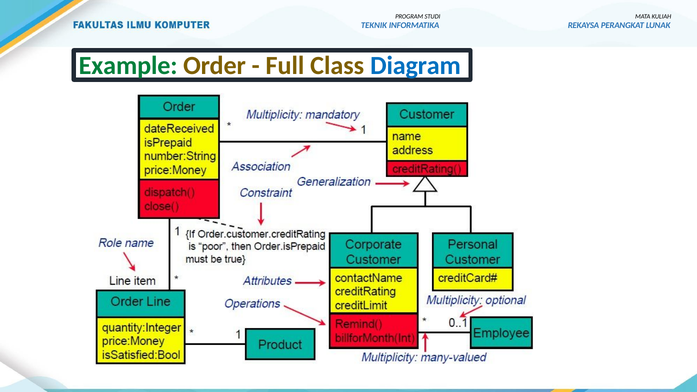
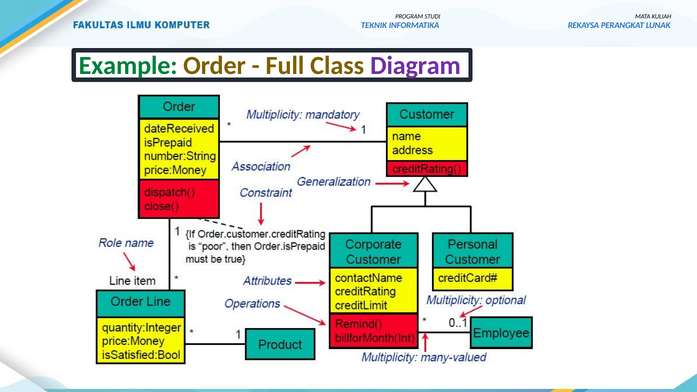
Diagram colour: blue -> purple (416, 66)
